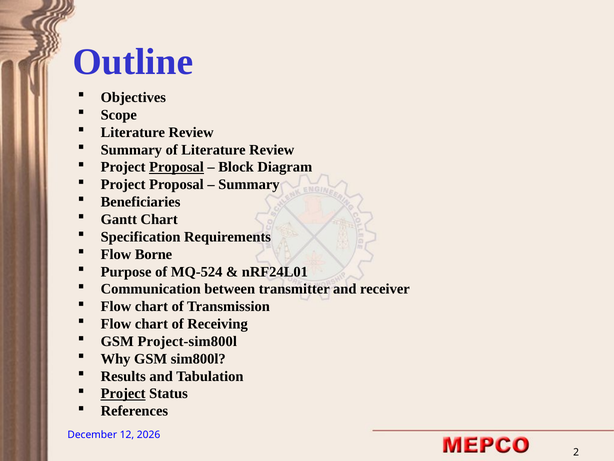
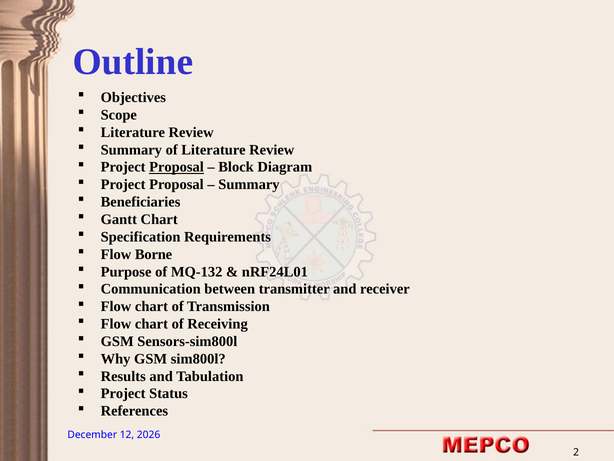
MQ-524: MQ-524 -> MQ-132 (197, 271)
Project-sim800l: Project-sim800l -> Sensors-sim800l (187, 341)
Project underline: present -> none (123, 393)
